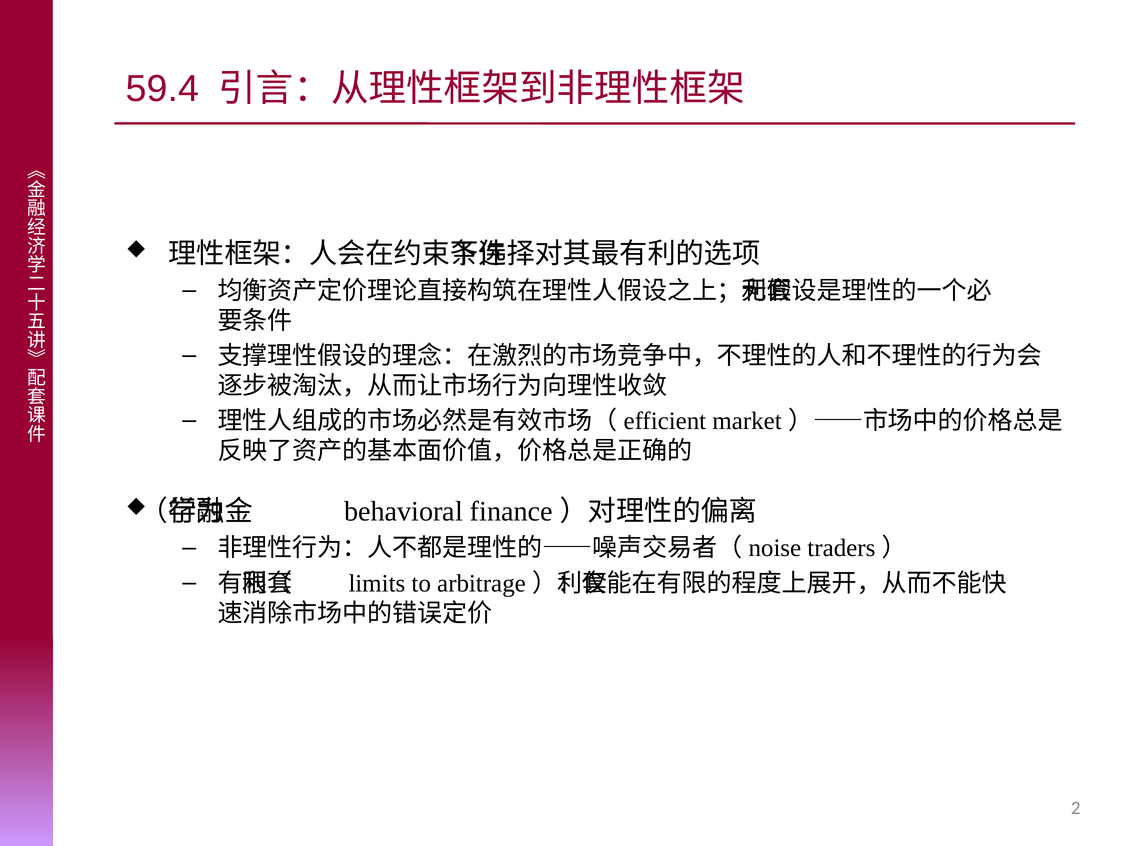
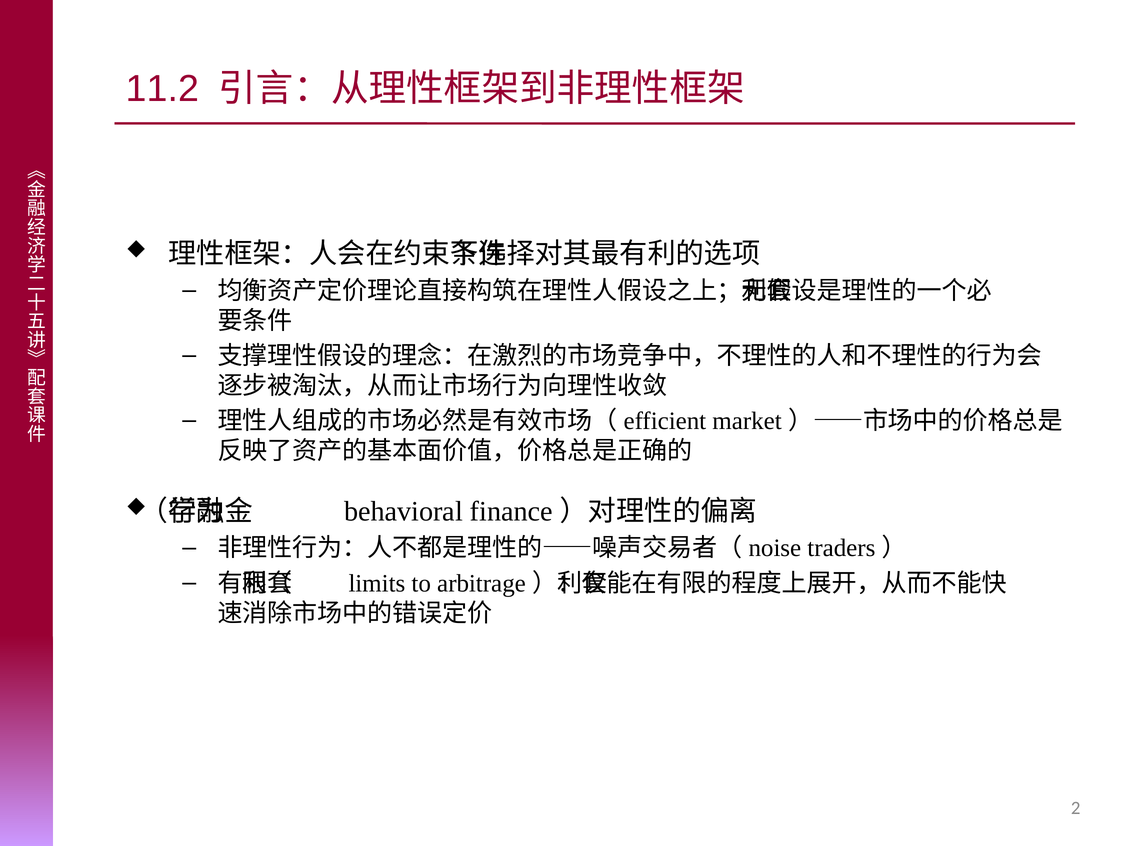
59.4: 59.4 -> 11.2 (162, 89)
